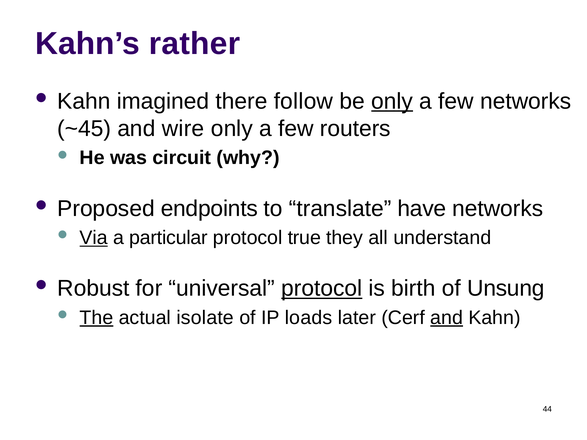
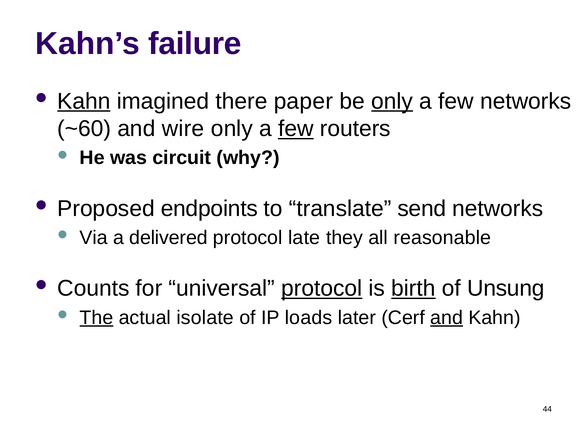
rather: rather -> failure (195, 44)
Kahn underline: none -> present (84, 101)
follow: follow -> paper (303, 101)
~45: ~45 -> ~60 (84, 129)
few underline: none -> present (296, 129)
have: have -> send (422, 209)
Via underline: present -> none (94, 238)
particular: particular -> delivered (168, 238)
true: true -> late (304, 238)
understand: understand -> reasonable (442, 238)
Robust: Robust -> Counts (93, 289)
birth underline: none -> present (413, 289)
